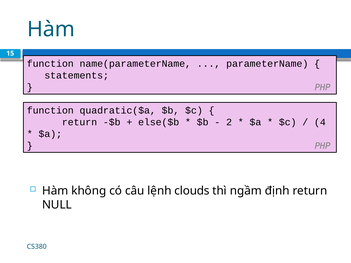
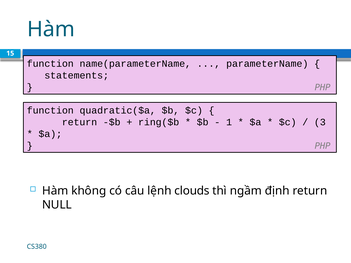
else($b: else($b -> ring($b (159, 122)
2: 2 -> 1 (229, 122)
4: 4 -> 3 (320, 122)
